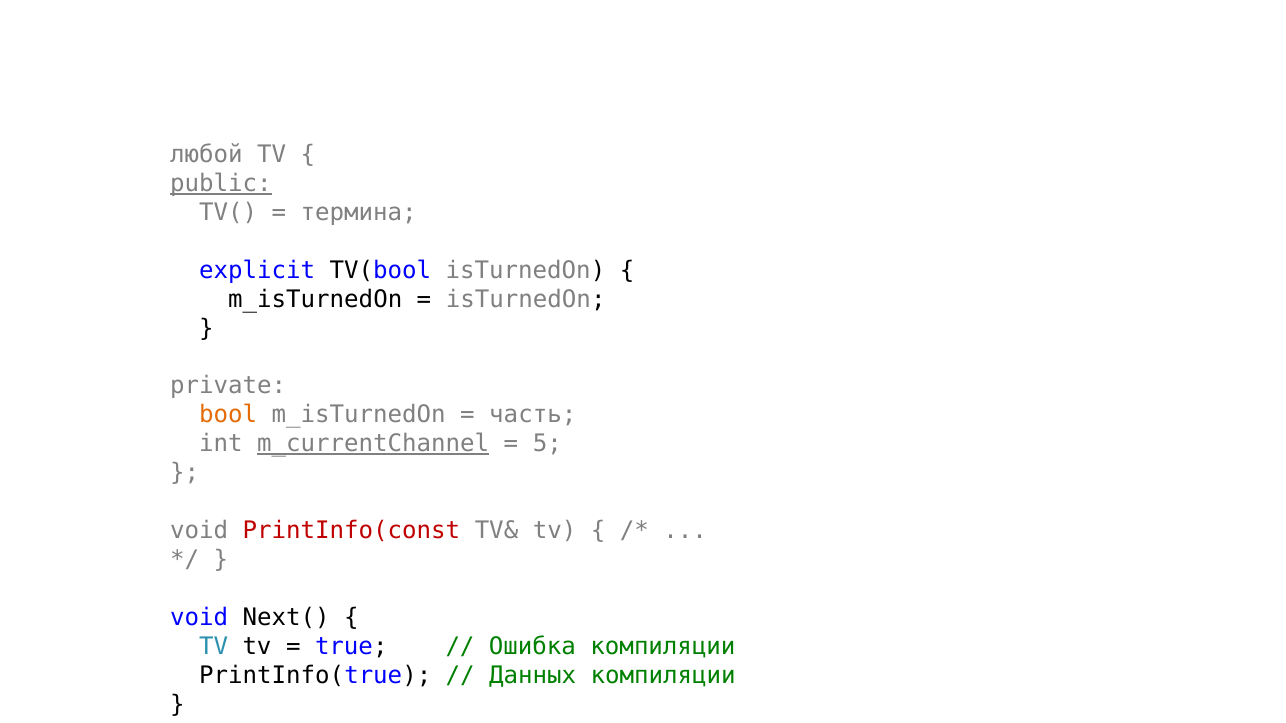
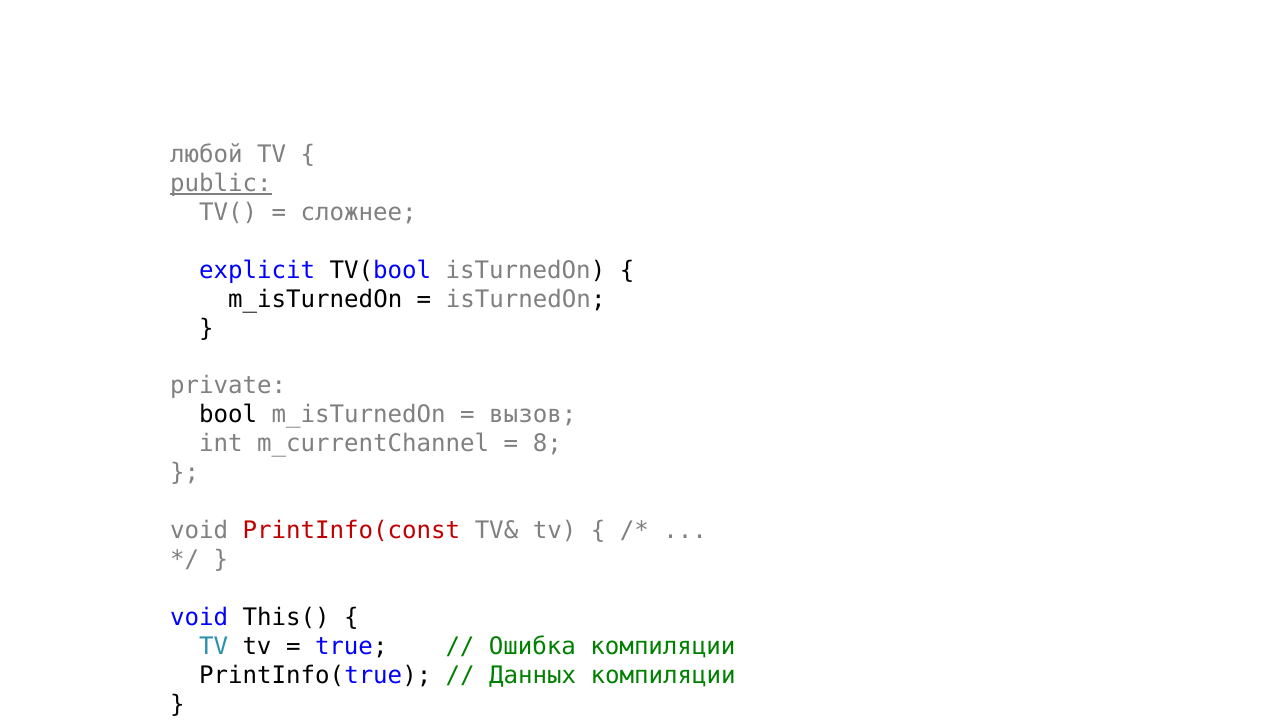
термина: термина -> сложнее (359, 213)
bool colour: orange -> black (228, 415)
часть: часть -> вызов (533, 415)
m_currentChannel underline: present -> none (373, 444)
5: 5 -> 8 (547, 444)
Next(: Next( -> This( (286, 618)
